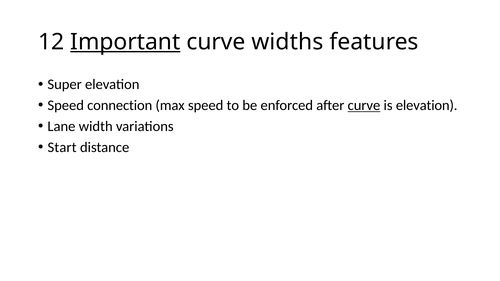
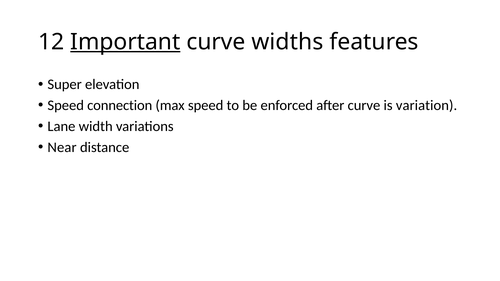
curve underline: present -> none (364, 106)
is elevation: elevation -> variation (427, 106)
Start: Start -> Near (62, 147)
